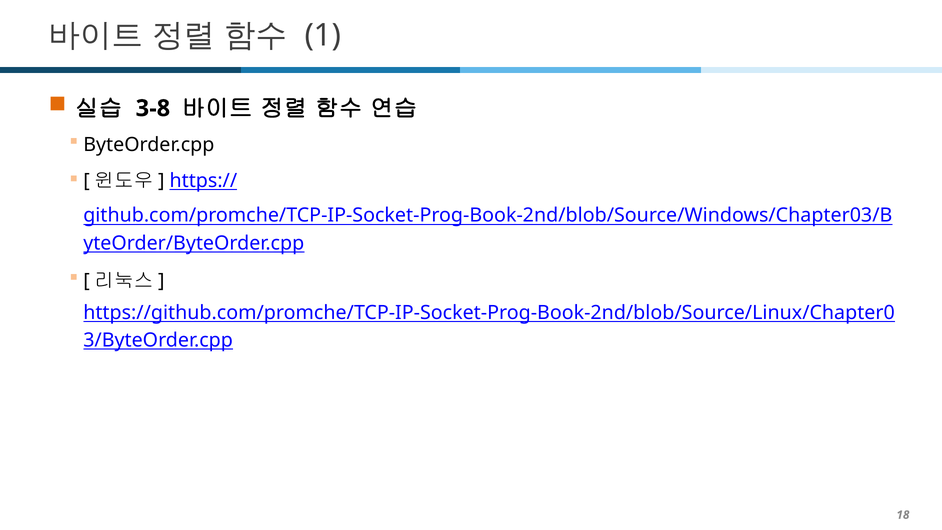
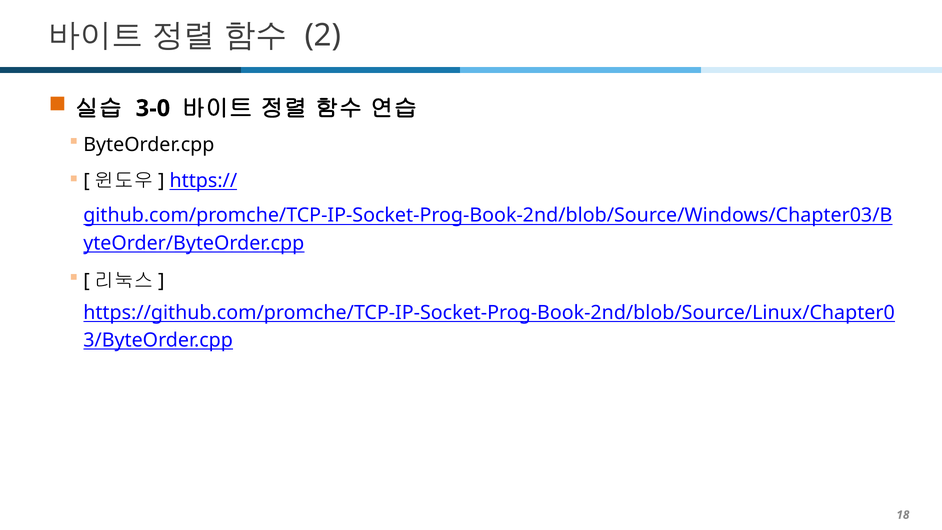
1: 1 -> 2 (323, 35)
3-8: 3-8 -> 3-0 (153, 108)
